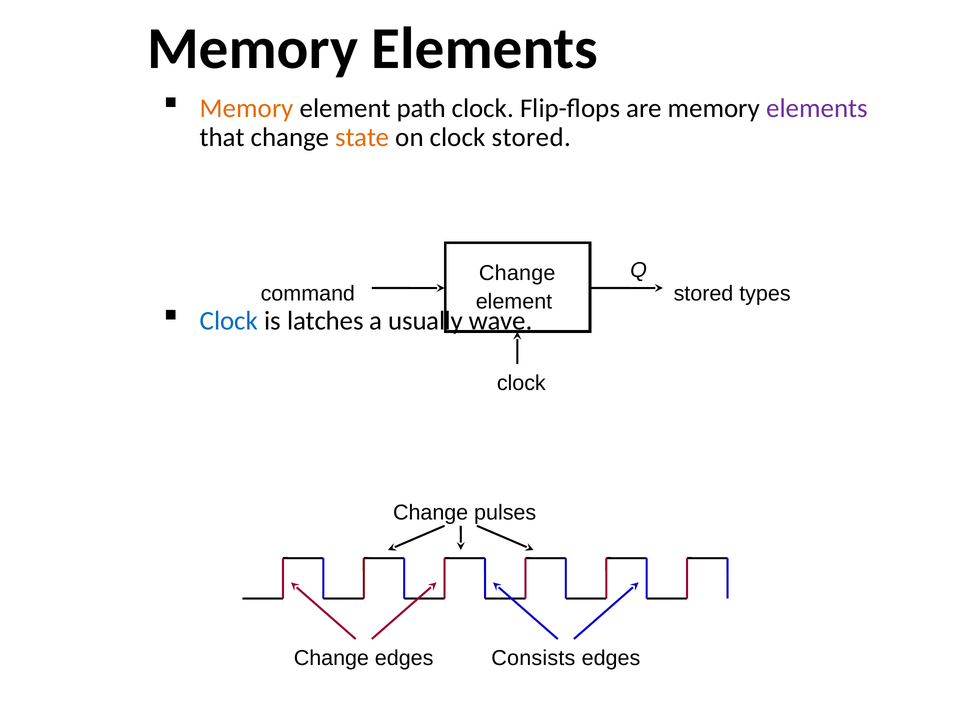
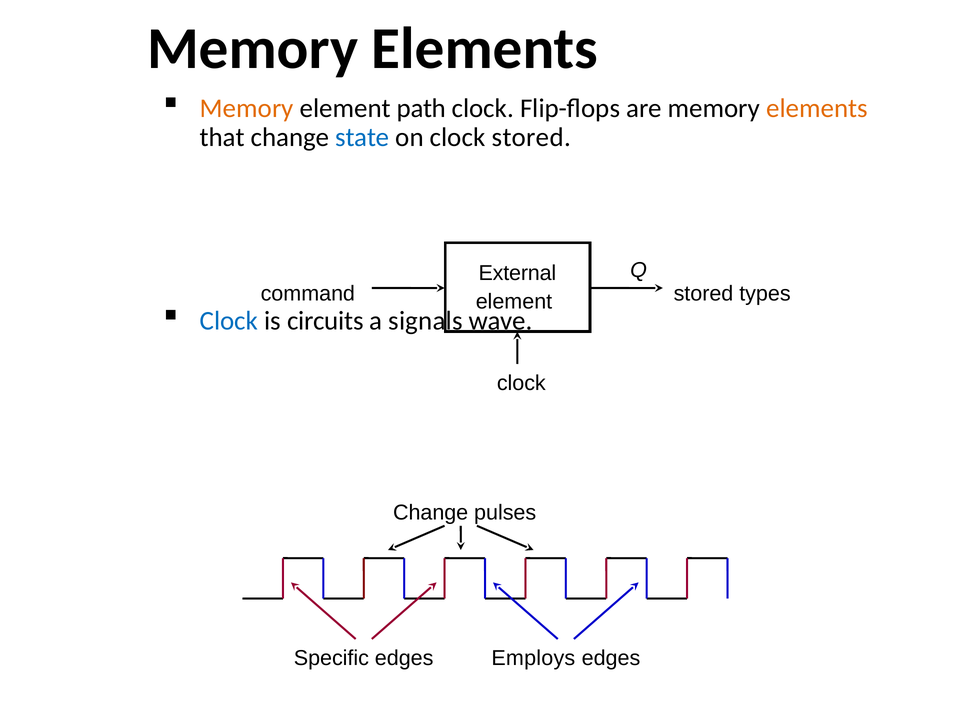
elements colour: purple -> orange (817, 108)
state colour: orange -> blue (362, 137)
Change: Change -> External (517, 273)
latches: latches -> circuits (325, 321)
usually: usually -> signals (426, 321)
Change: Change -> Specific (331, 658)
Consists: Consists -> Employs (533, 658)
